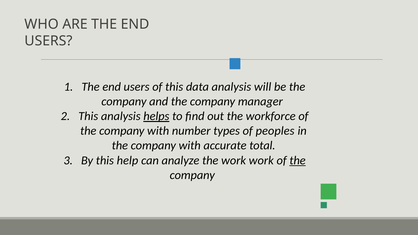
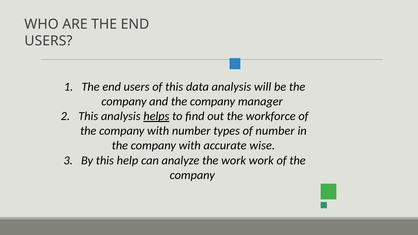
of peoples: peoples -> number (275, 131)
total: total -> wise (262, 146)
the underline: present -> none (298, 160)
